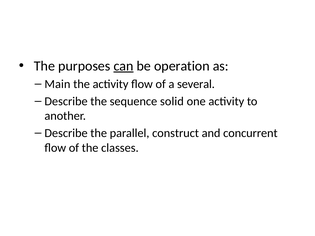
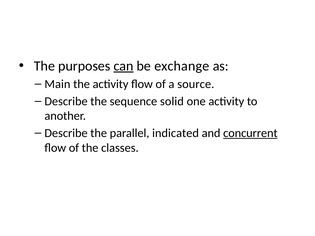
operation: operation -> exchange (182, 66)
several: several -> source (196, 84)
construct: construct -> indicated (176, 133)
concurrent underline: none -> present (250, 133)
